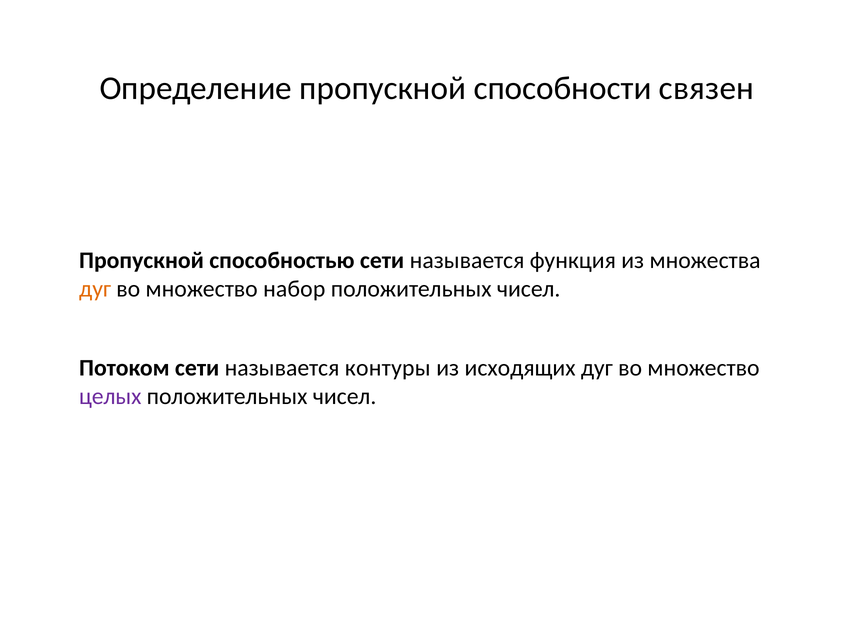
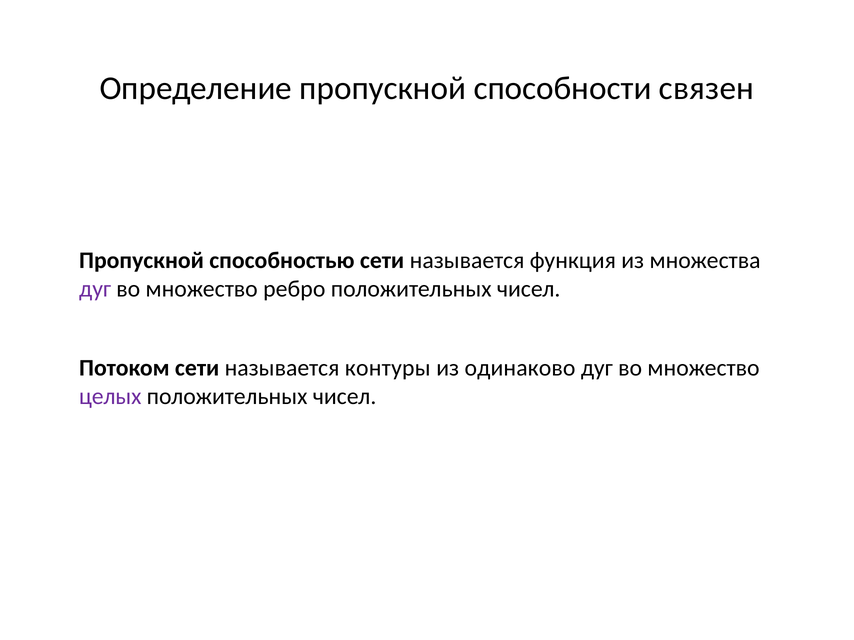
дуг colour: orange -> purple (95, 289)
набор: набор -> ребро (294, 289)
исходящих: исходящих -> одинаково (520, 368)
